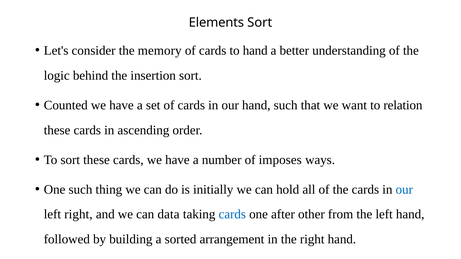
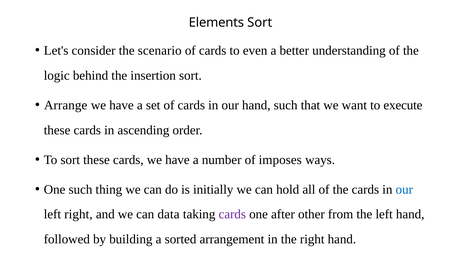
memory: memory -> scenario (160, 51)
to hand: hand -> even (255, 51)
Counted: Counted -> Arrange (66, 105)
relation: relation -> execute (403, 105)
cards colour: blue -> purple (232, 215)
